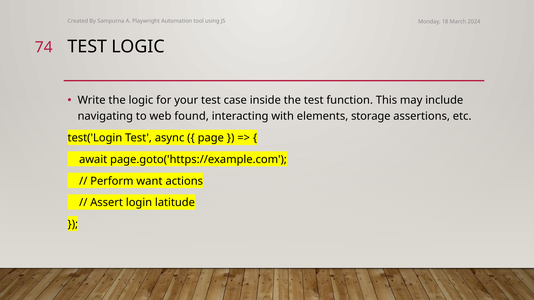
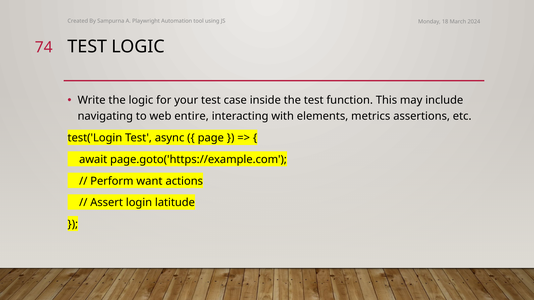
found: found -> entire (192, 116)
storage: storage -> metrics (371, 116)
